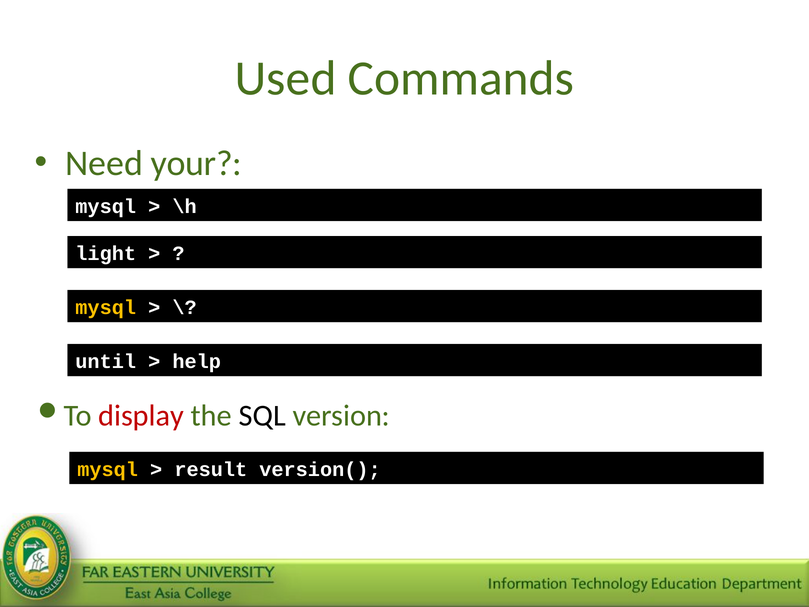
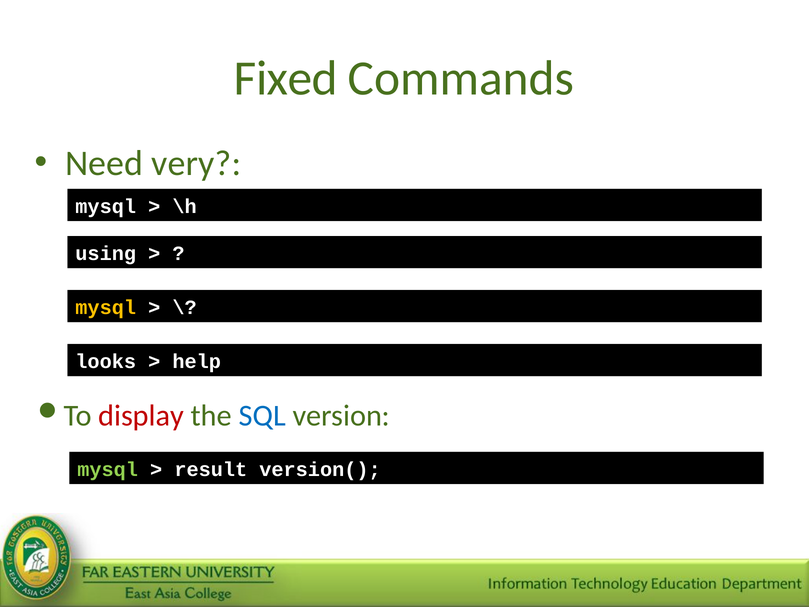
Used: Used -> Fixed (286, 78)
your: your -> very (196, 163)
light: light -> using (106, 253)
until: until -> looks (106, 361)
SQL colour: black -> blue (262, 416)
mysql colour: yellow -> light green (108, 469)
